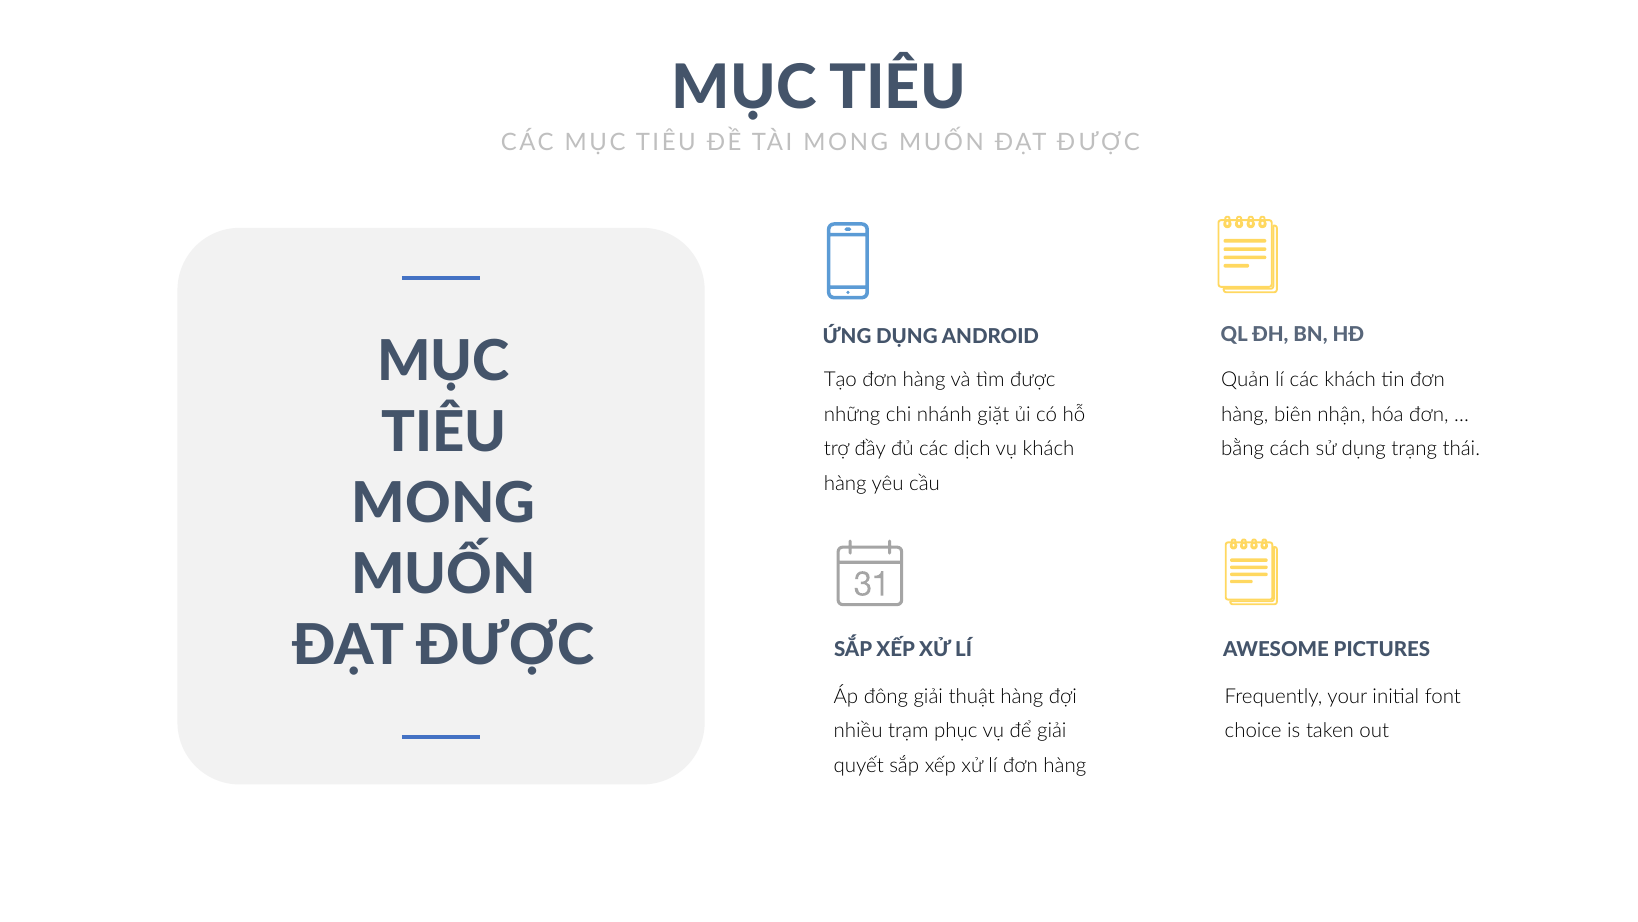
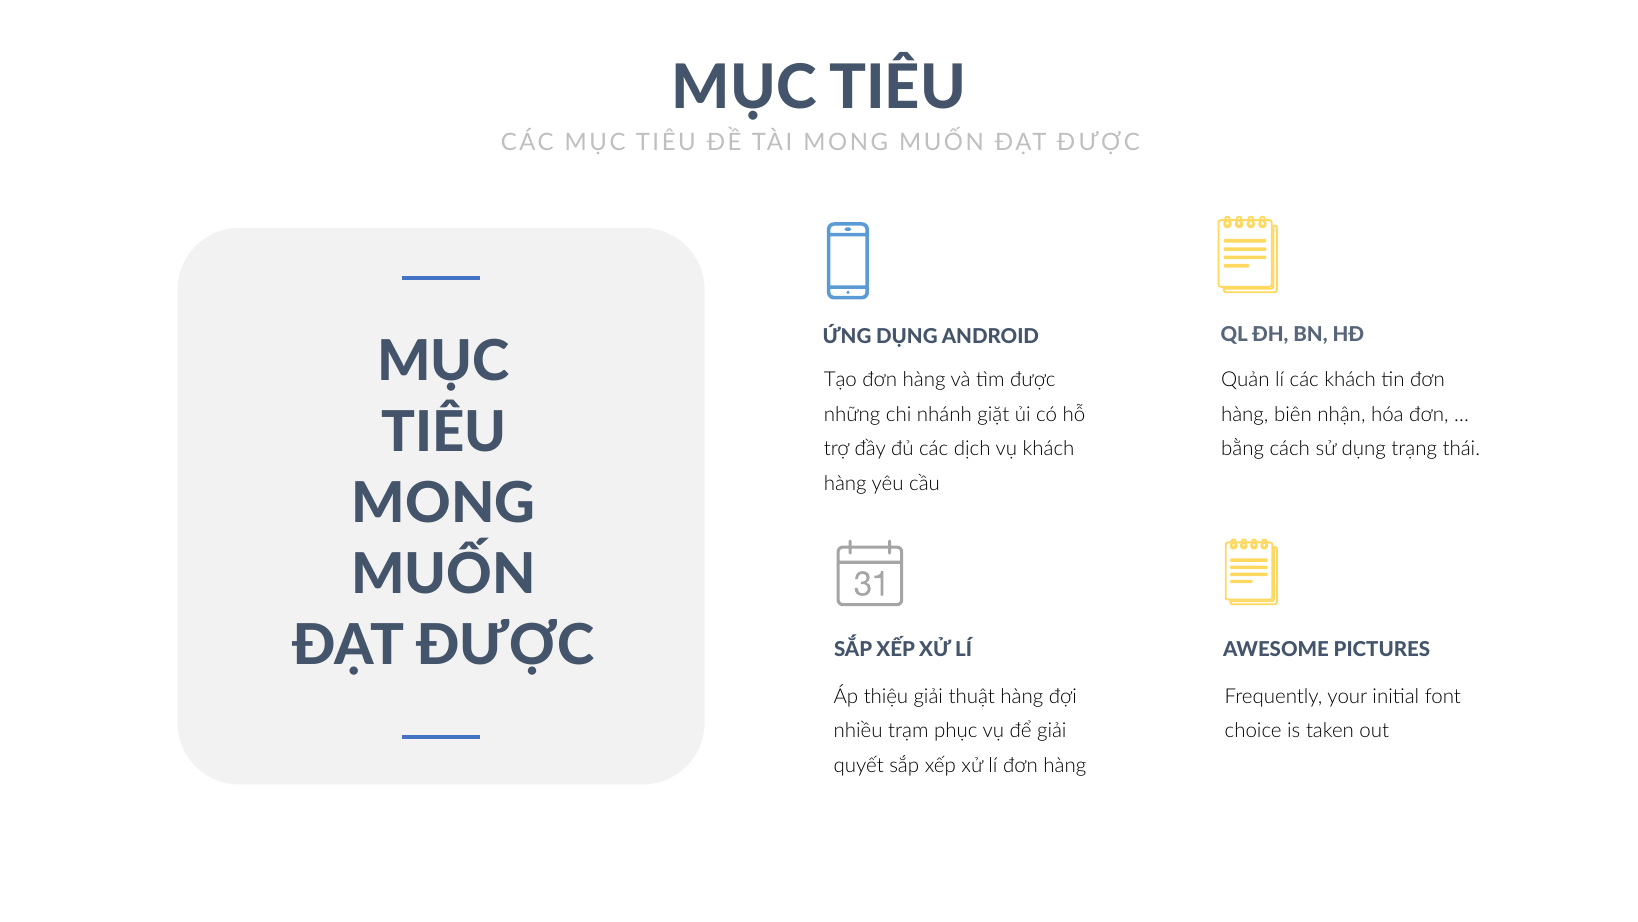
đông: đông -> thiệu (886, 696)
